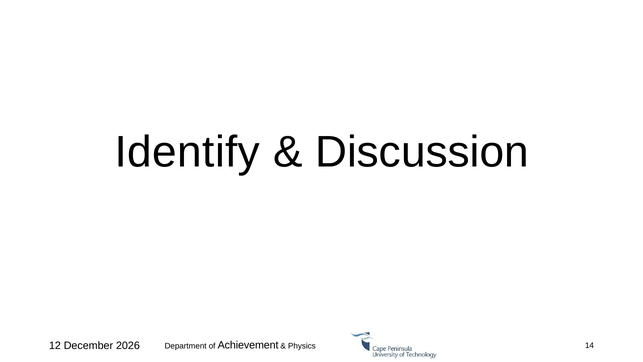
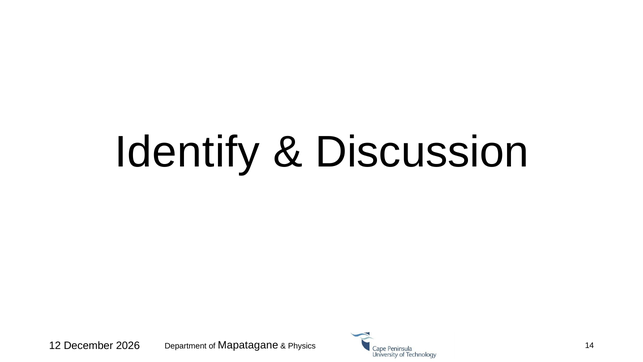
Achievement: Achievement -> Mapatagane (248, 345)
